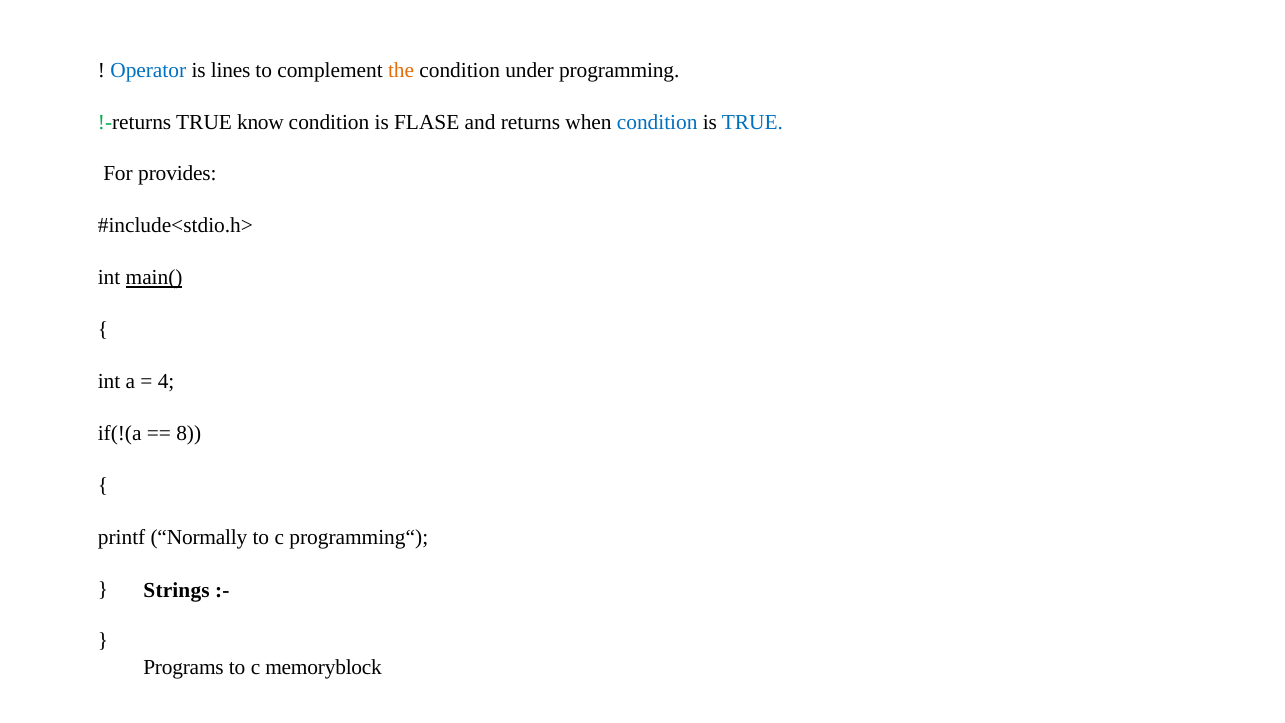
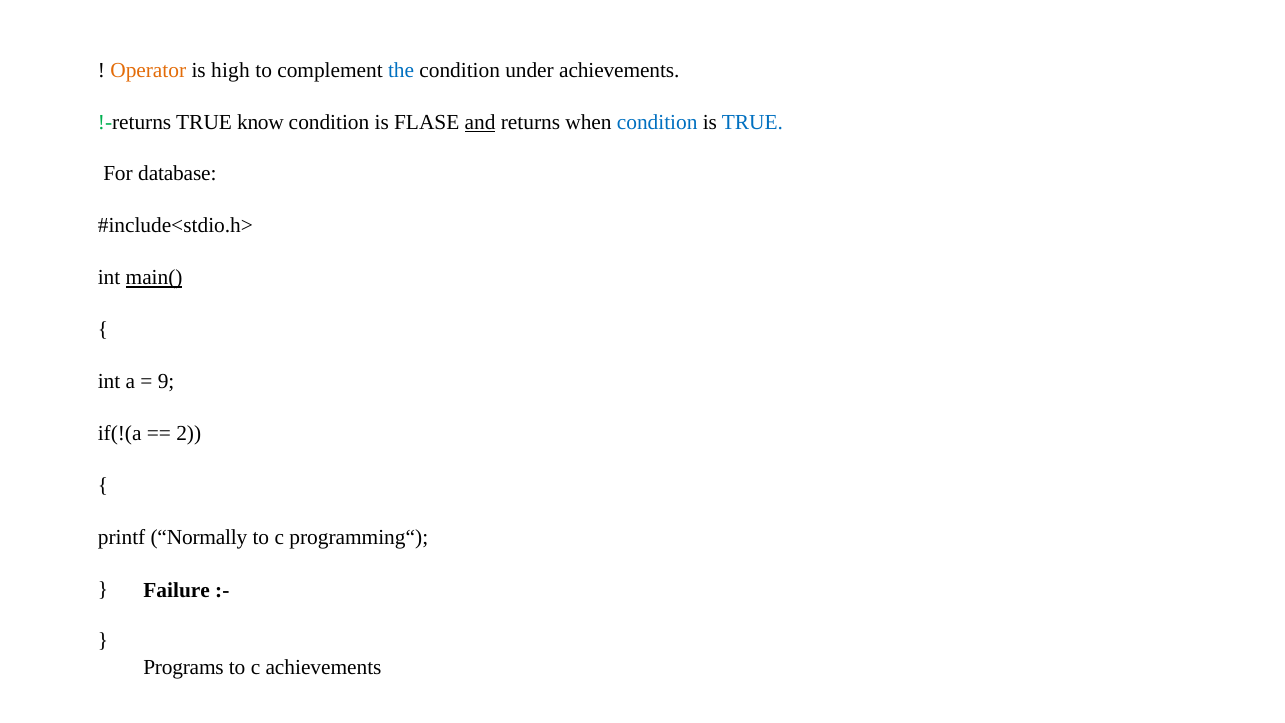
Operator colour: blue -> orange (148, 70)
lines: lines -> high (230, 70)
the colour: orange -> blue (401, 70)
under programming: programming -> achievements (619, 70)
and underline: none -> present (480, 122)
provides: provides -> database (177, 174)
4: 4 -> 9 (166, 381)
8: 8 -> 2 (189, 433)
Strings: Strings -> Failure (177, 591)
c memoryblock: memoryblock -> achievements (324, 668)
